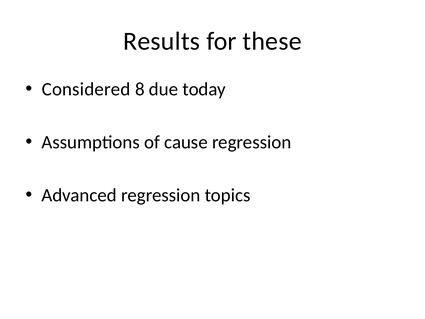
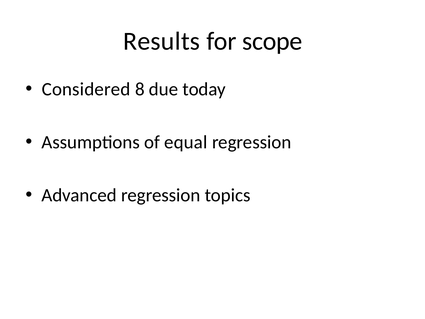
these: these -> scope (272, 41)
cause: cause -> equal (186, 142)
